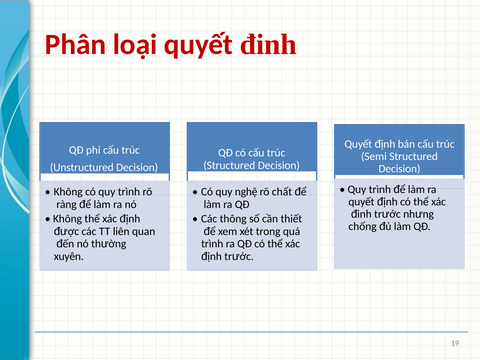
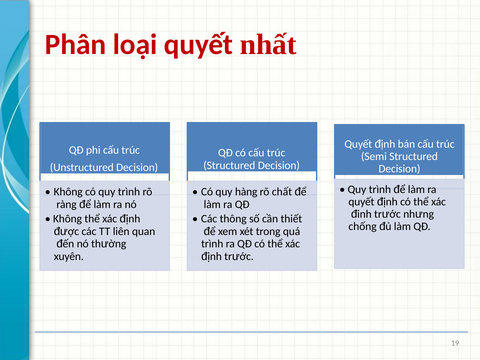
quyết đinh: đinh -> nhất (268, 45)
nghệ: nghệ -> hàng (246, 192)
